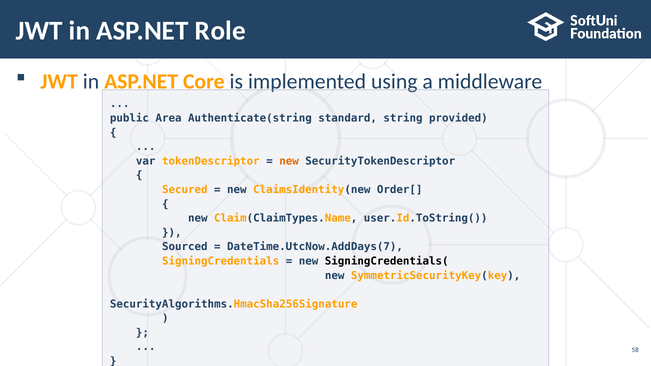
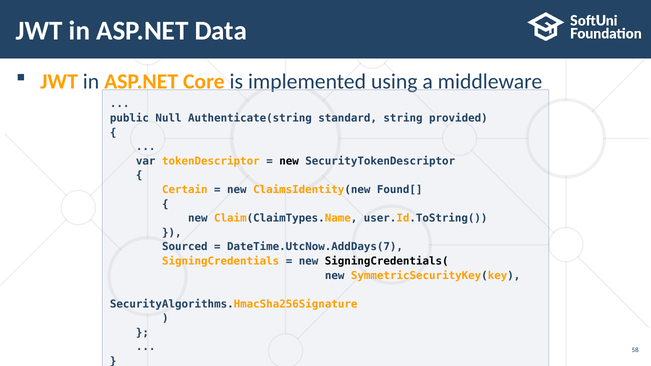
Role: Role -> Data (221, 31)
Area: Area -> Null (169, 118)
new colour: orange -> black (289, 161)
Secured: Secured -> Certain (185, 190)
Order[: Order[ -> Found[ (400, 190)
